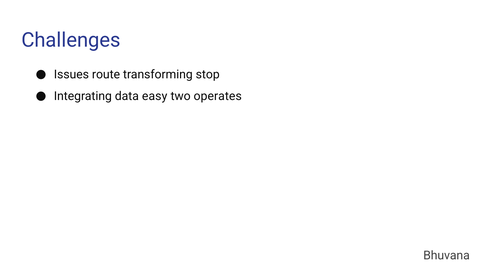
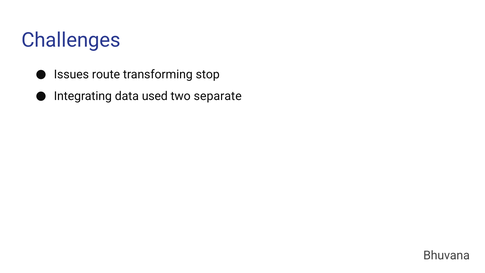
easy: easy -> used (155, 96)
operates: operates -> separate (218, 96)
